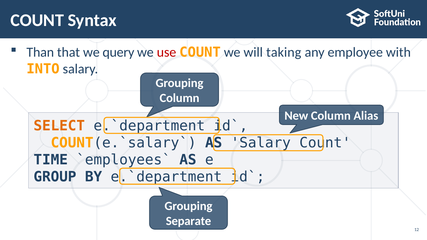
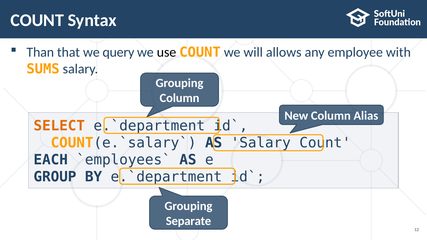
use colour: red -> black (167, 52)
taking: taking -> allows (284, 52)
INTO: INTO -> SUMS (43, 69)
TIME: TIME -> EACH (51, 160)
